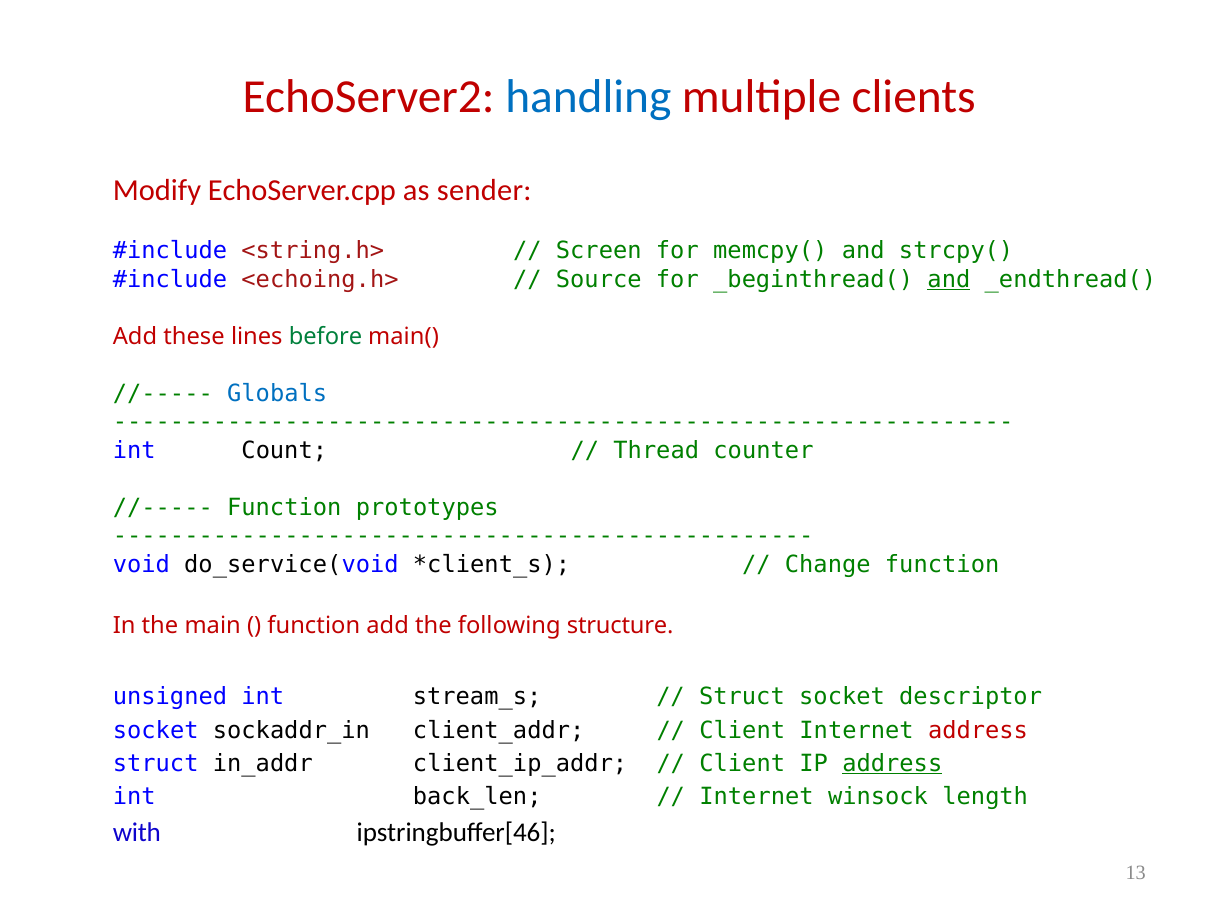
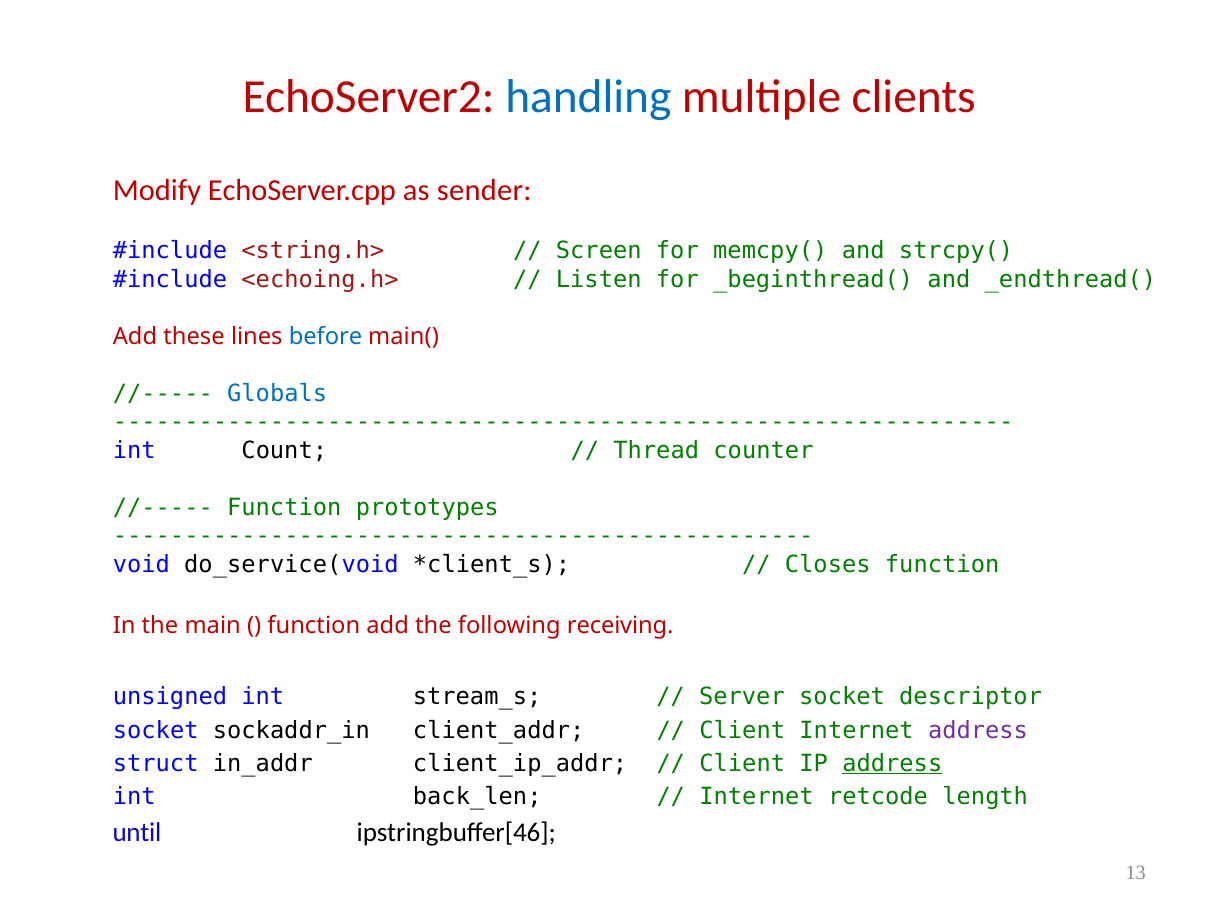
Source: Source -> Listen (599, 279)
and underline: present -> none (949, 279)
before colour: green -> blue (325, 336)
Change: Change -> Closes (828, 564)
structure: structure -> receiving (620, 626)
Struct: Struct -> Server (742, 697)
address colour: red -> purple (978, 731)
winsock: winsock -> retcode (878, 797)
with: with -> until (137, 833)
